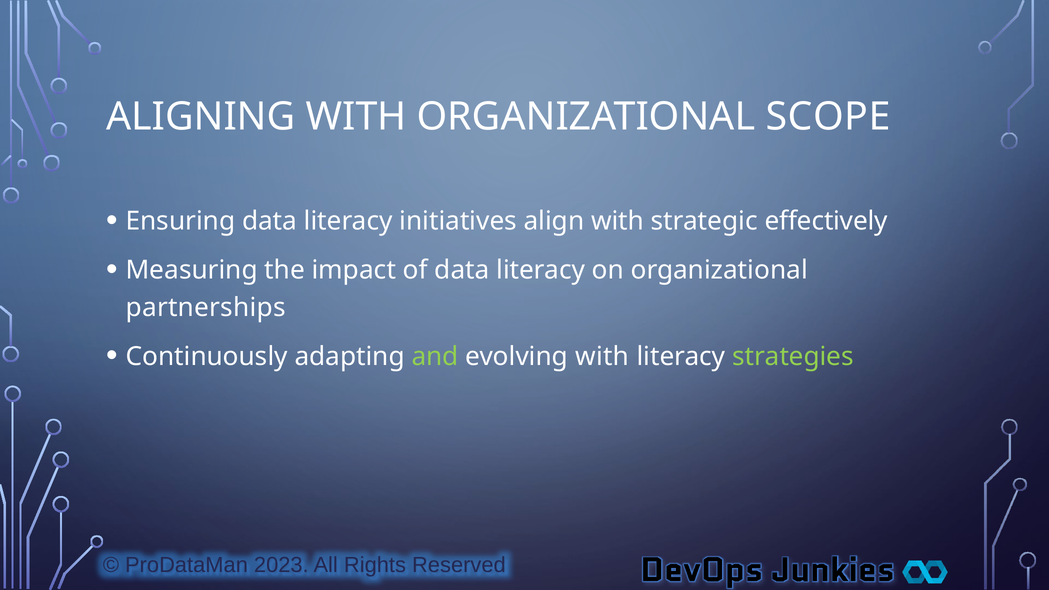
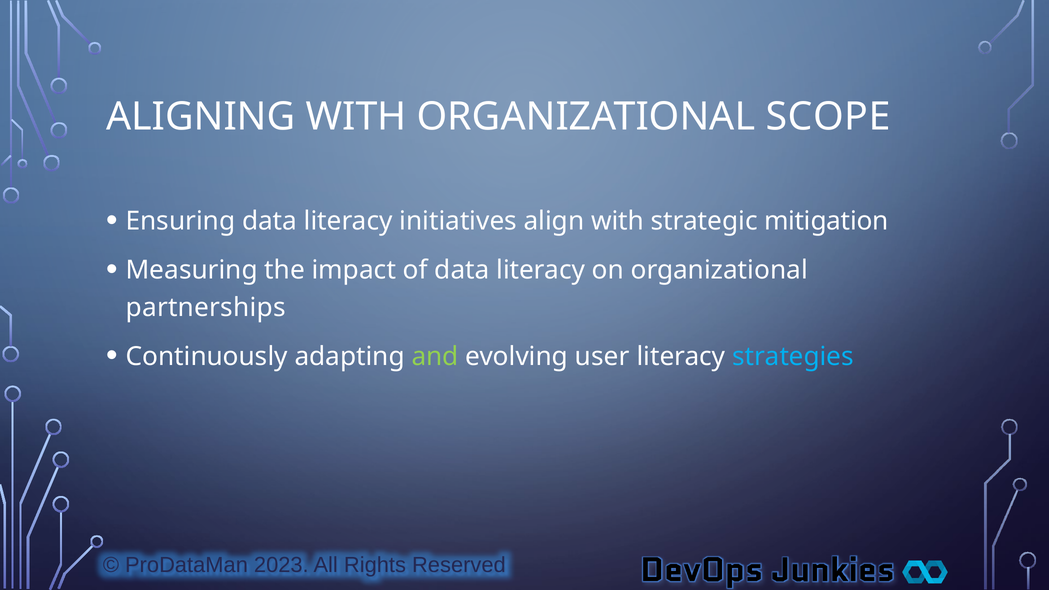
effectively: effectively -> mitigation (826, 221)
evolving with: with -> user (602, 356)
strategies colour: light green -> light blue (793, 356)
